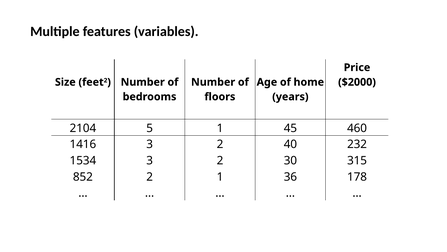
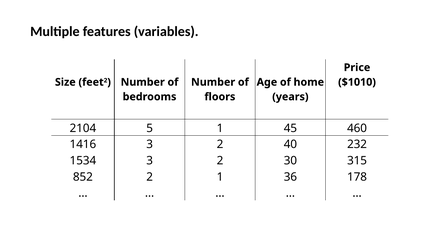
$2000: $2000 -> $1010 (357, 82)
